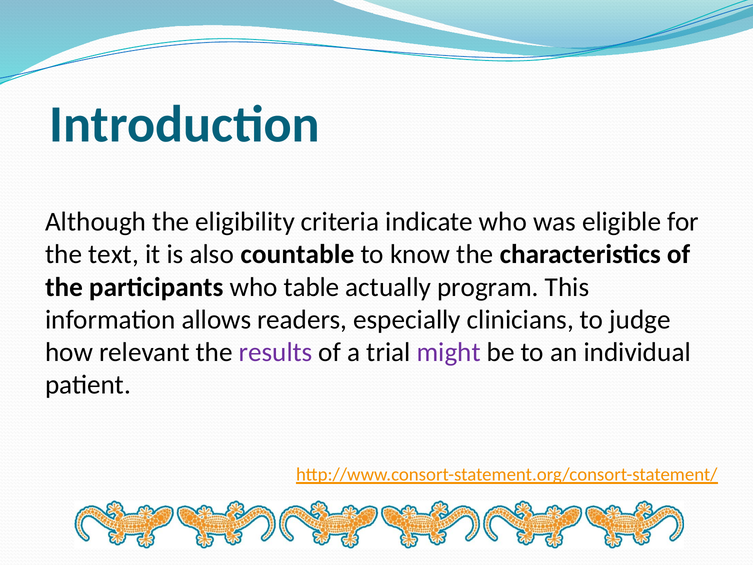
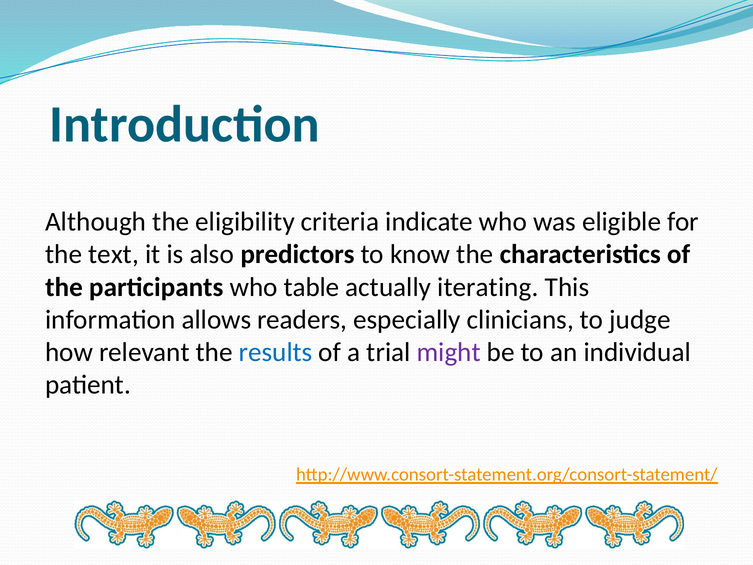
countable: countable -> predictors (297, 254)
program: program -> iterating (488, 287)
results colour: purple -> blue (276, 352)
